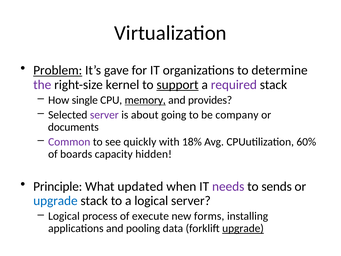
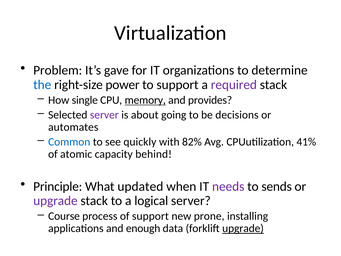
Problem underline: present -> none (58, 70)
the colour: purple -> blue (42, 85)
kernel: kernel -> power (123, 85)
support underline: present -> none (178, 85)
company: company -> decisions (237, 115)
documents: documents -> automates (73, 127)
Common colour: purple -> blue (69, 142)
18%: 18% -> 82% (192, 142)
60%: 60% -> 41% (306, 142)
boards: boards -> atomic (76, 154)
hidden: hidden -> behind (154, 154)
upgrade colour: blue -> purple (55, 201)
Logical: Logical -> Course (64, 216)
of execute: execute -> support (150, 216)
forms: forms -> prone (209, 216)
pooling: pooling -> enough (143, 228)
